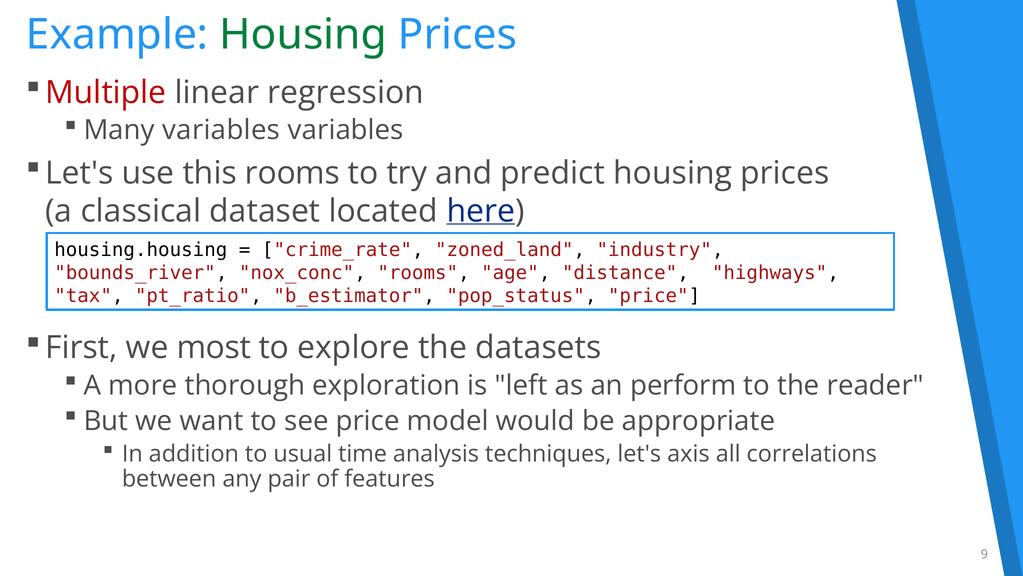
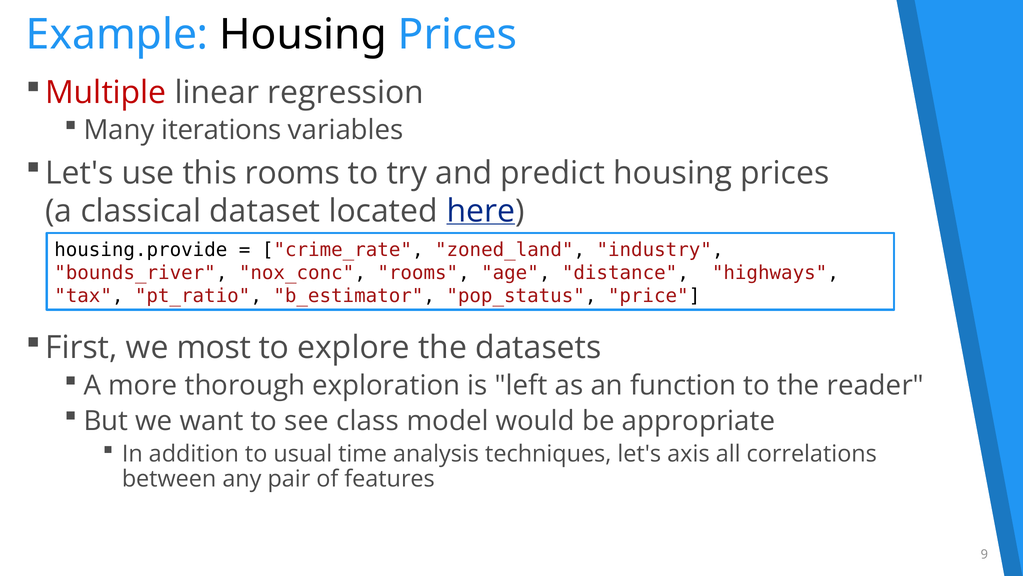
Housing colour: green -> black (303, 35)
Many variables: variables -> iterations (221, 130)
housing.housing: housing.housing -> housing.provide (141, 249)
perform: perform -> function (683, 385)
see price: price -> class (368, 421)
